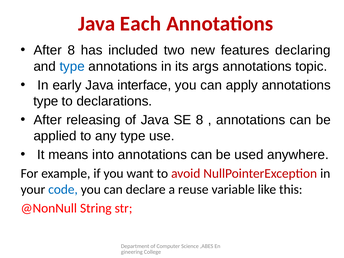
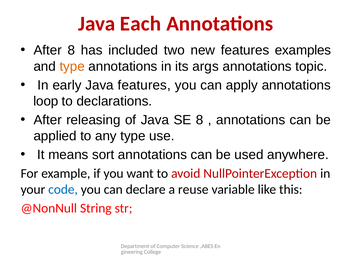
declaring: declaring -> examples (303, 50)
type colour: blue -> orange (72, 66)
Java interface: interface -> features (144, 85)
type: type -> loop (46, 101)
into: into -> sort (103, 155)
